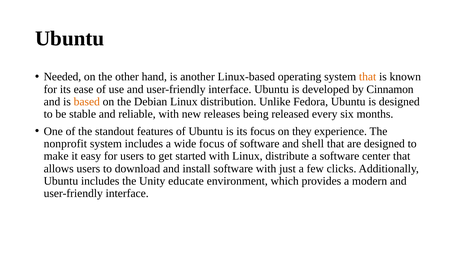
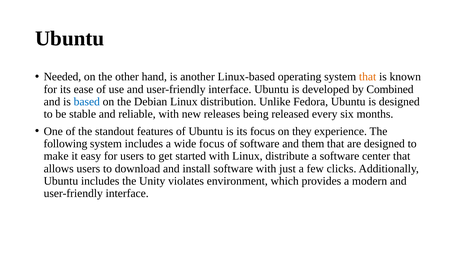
Cinnamon: Cinnamon -> Combined (390, 89)
based colour: orange -> blue (87, 102)
nonprofit: nonprofit -> following (65, 144)
shell: shell -> them (313, 144)
educate: educate -> violates (186, 181)
